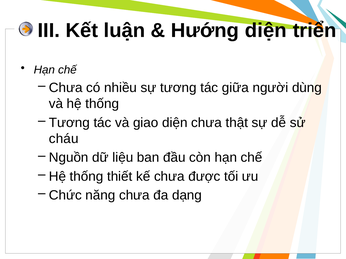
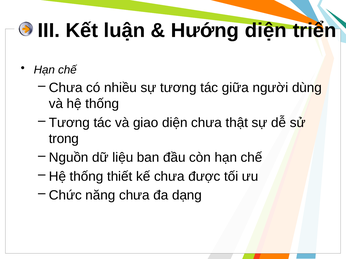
cháu: cháu -> trong (64, 139)
